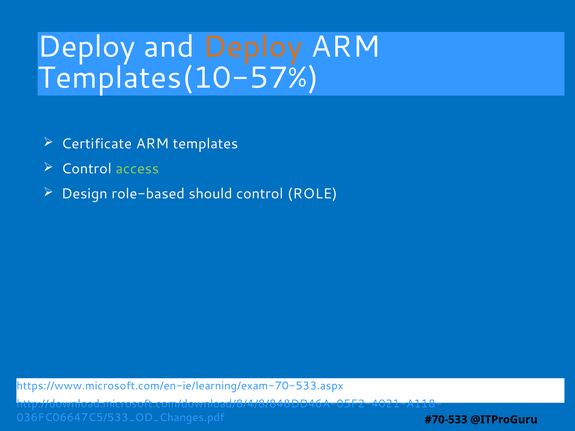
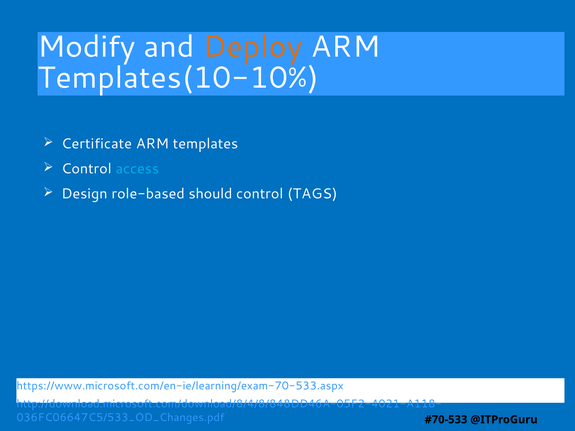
Deploy: Deploy -> Modify (87, 47)
Templates(10-57%: Templates(10-57% -> Templates(10-10% (178, 78)
access colour: light green -> light blue (137, 169)
ROLE: ROLE -> TAGS (312, 194)
